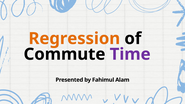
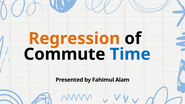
Time colour: purple -> blue (130, 54)
